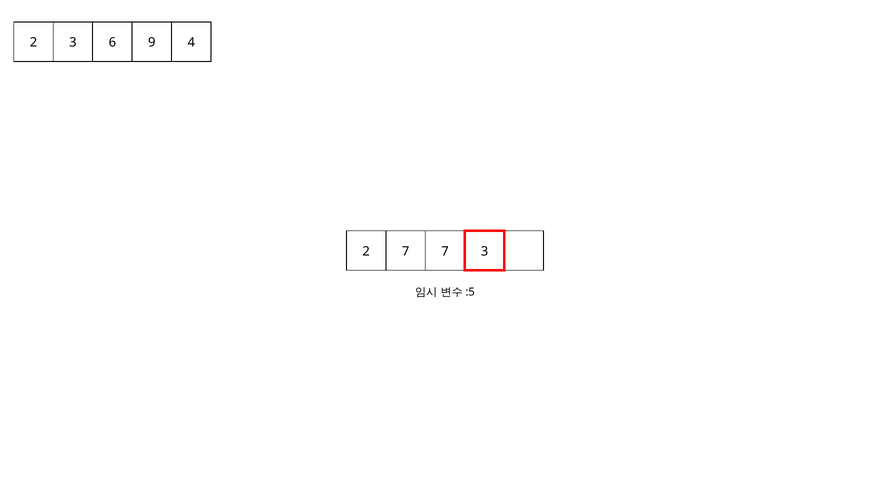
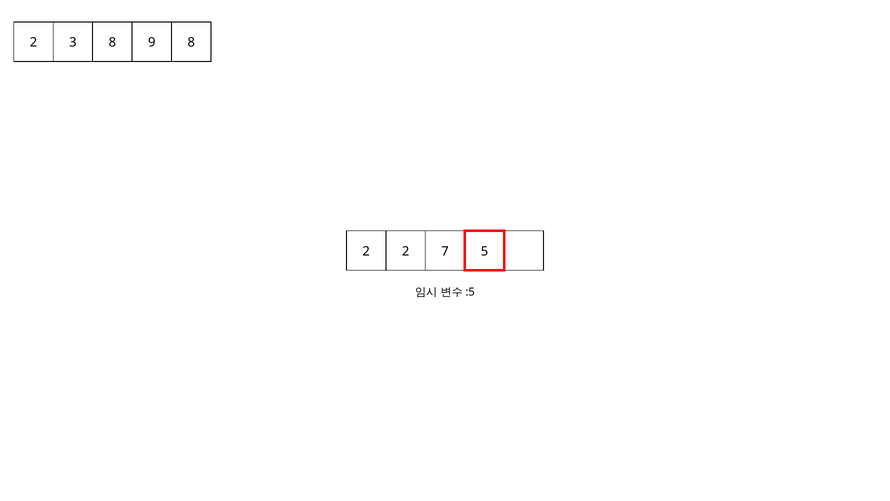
3 6: 6 -> 8 (112, 43)
9 4: 4 -> 8 (191, 43)
2 7: 7 -> 2 (406, 251)
7 3: 3 -> 5 (484, 251)
